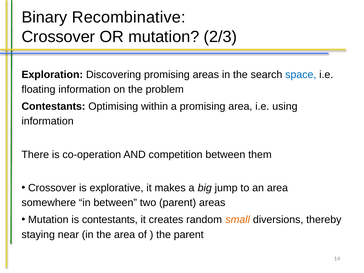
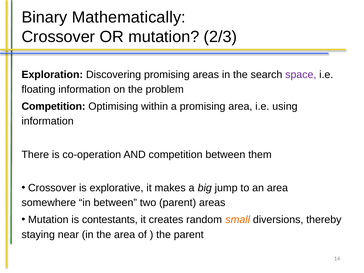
Recombinative: Recombinative -> Mathematically (129, 17)
space colour: blue -> purple (301, 75)
Contestants: Contestants -> Competition (53, 106)
